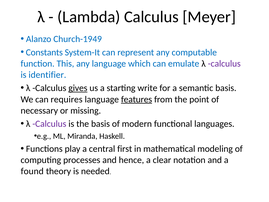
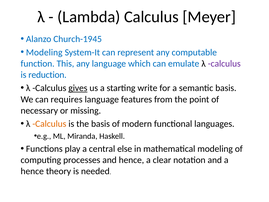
Church-1949: Church-1949 -> Church-1945 (78, 39)
Constants: Constants -> Modeling (44, 52)
identifier: identifier -> reduction (47, 75)
features underline: present -> none (137, 99)
Calculus colour: purple -> orange (49, 124)
first: first -> else (125, 149)
found: found -> hence (32, 171)
